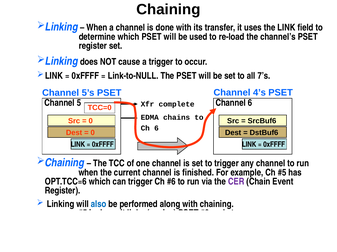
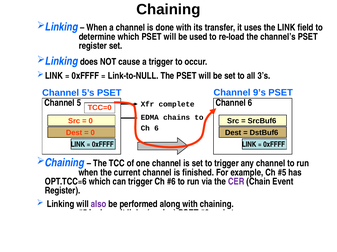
7’s: 7’s -> 3’s (264, 76)
4’s: 4’s -> 9’s (259, 93)
also colour: blue -> purple (99, 205)
